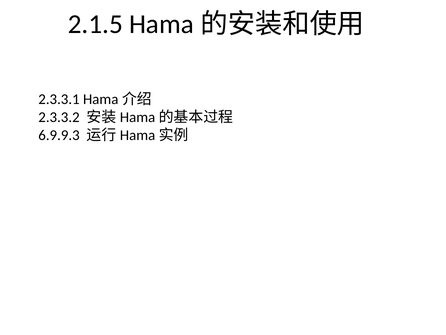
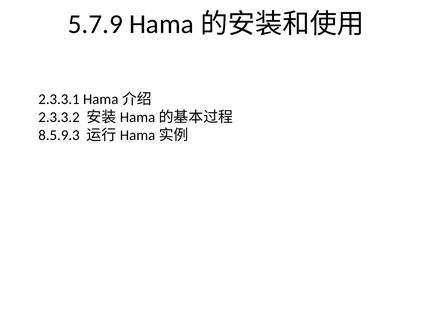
2.1.5: 2.1.5 -> 5.7.9 (95, 24)
6.9.9.3: 6.9.9.3 -> 8.5.9.3 (59, 135)
